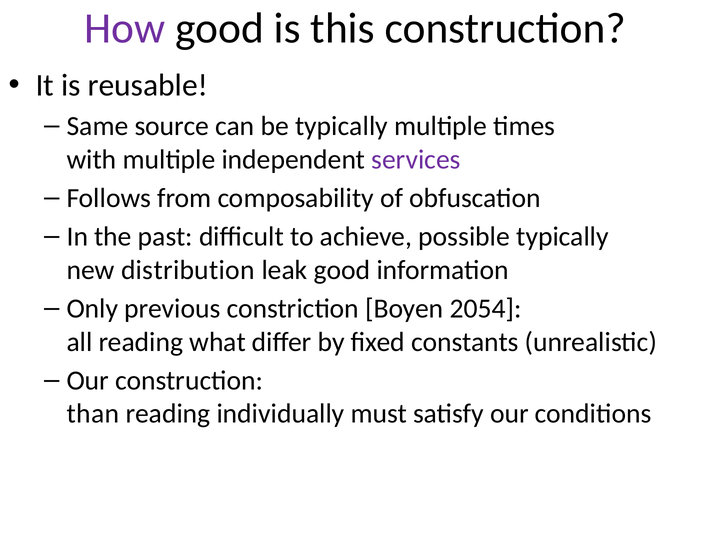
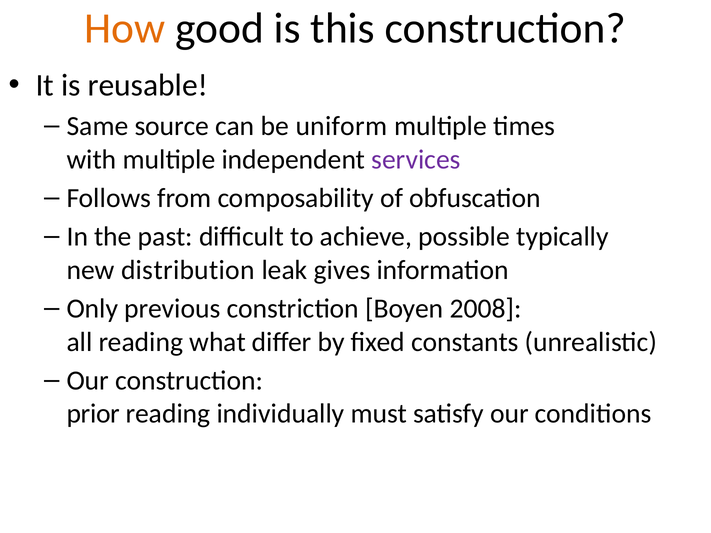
How colour: purple -> orange (125, 29)
be typically: typically -> uniform (341, 126)
leak good: good -> gives (342, 270)
2054: 2054 -> 2008 (486, 309)
than: than -> prior (93, 414)
